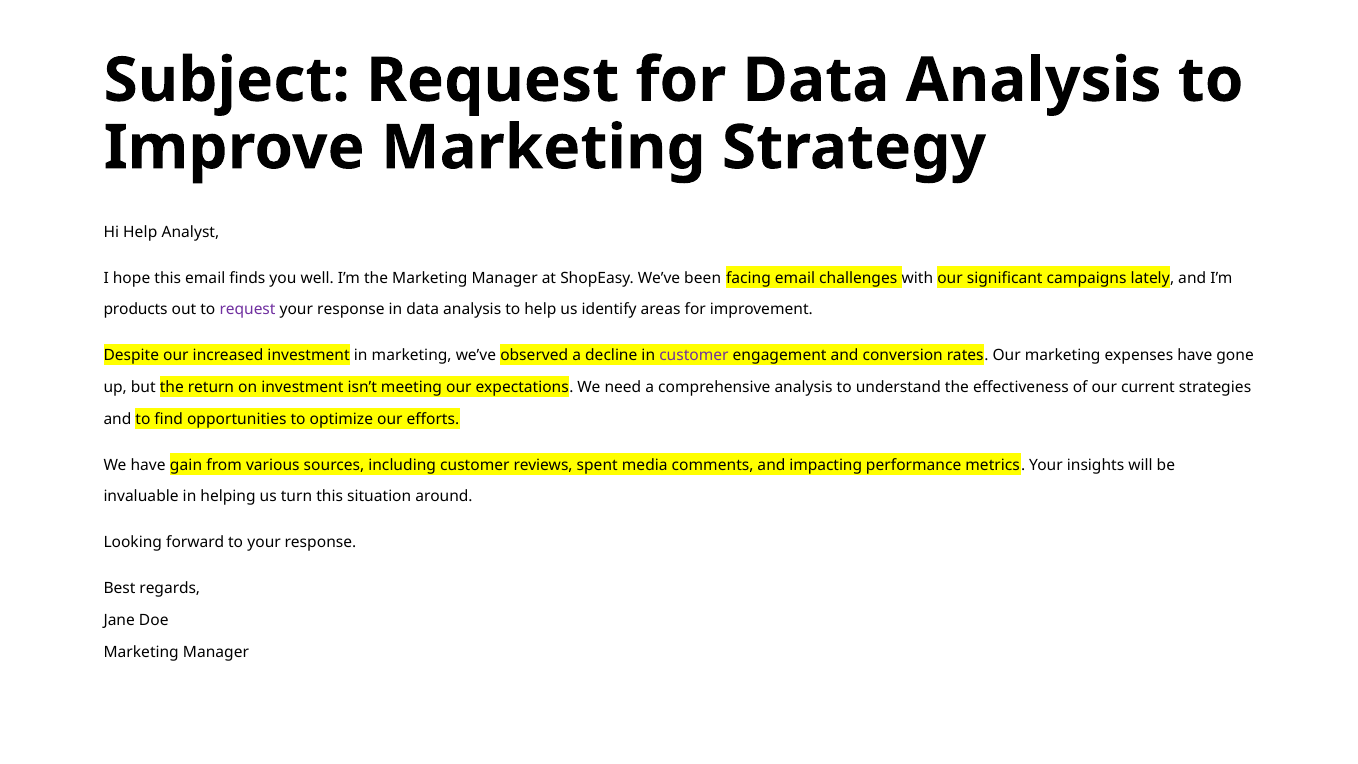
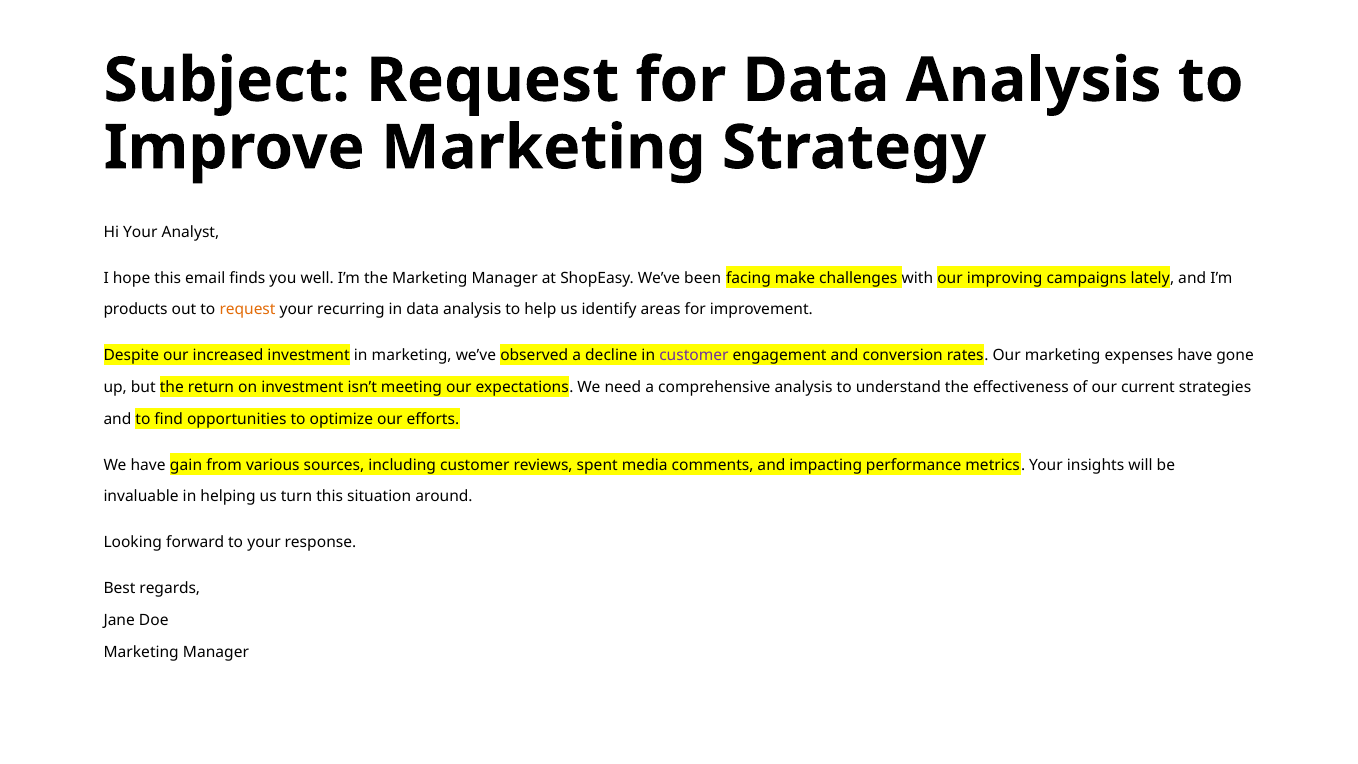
Hi Help: Help -> Your (140, 232)
facing email: email -> make (795, 278)
significant: significant -> improving (1005, 278)
request colour: purple -> orange (248, 310)
response: response -> recurring (351, 310)
